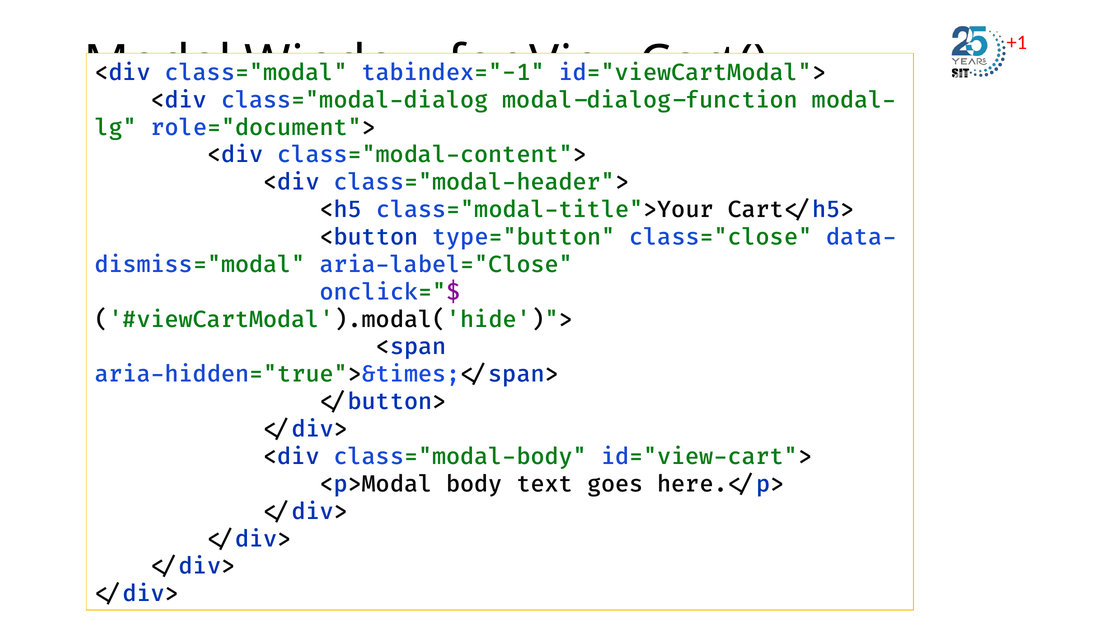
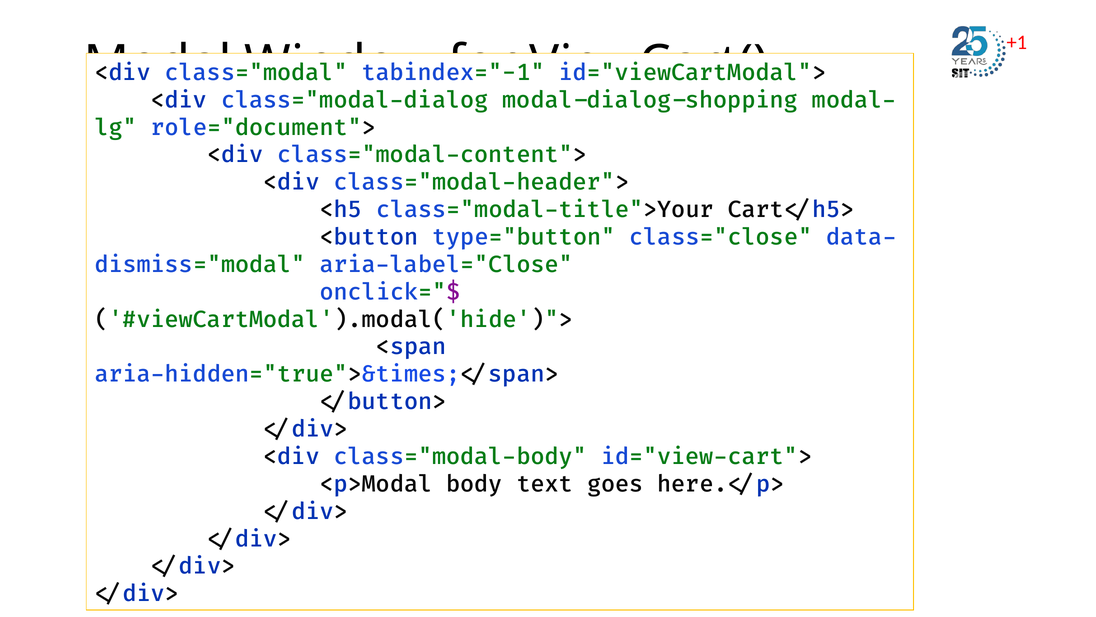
modal-dialog-function: modal-dialog-function -> modal-dialog-shopping (650, 100)
